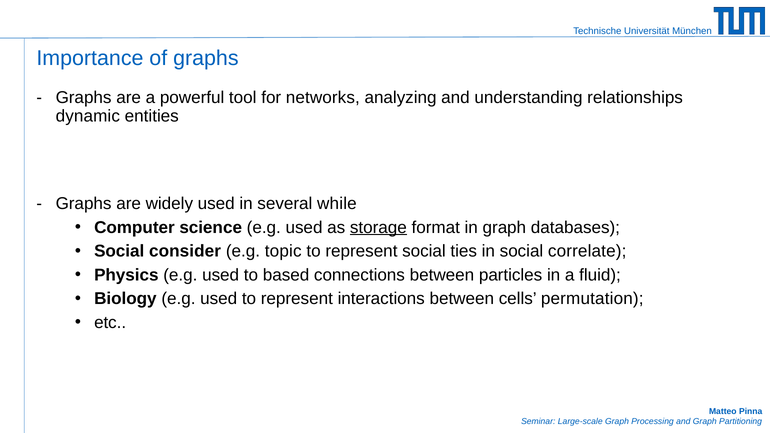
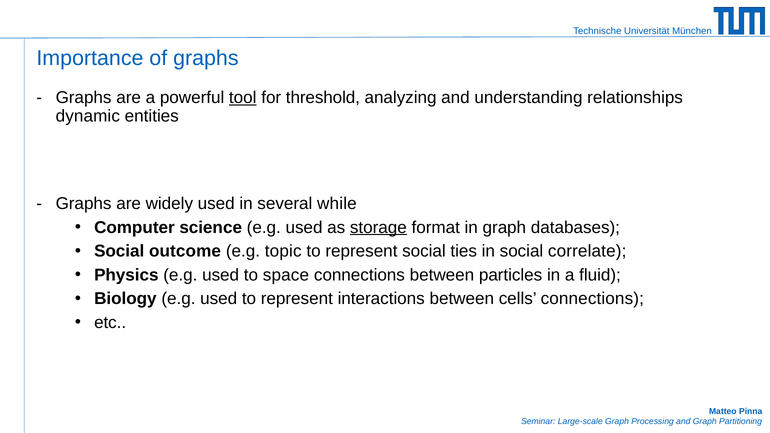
tool underline: none -> present (243, 98)
networks: networks -> threshold (323, 98)
consider: consider -> outcome (185, 251)
based: based -> space (286, 275)
cells permutation: permutation -> connections (592, 299)
